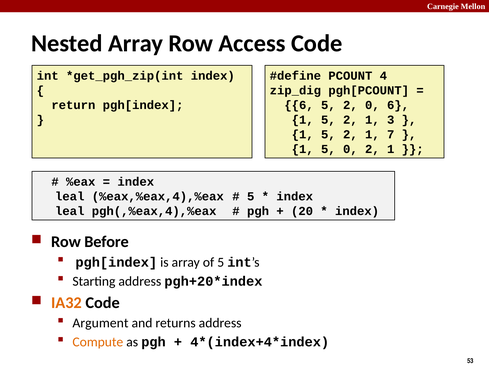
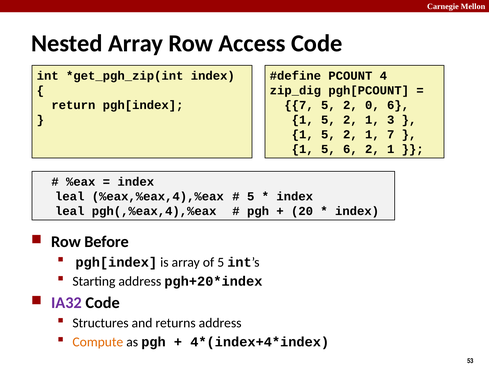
6: 6 -> 7 (299, 105)
5 0: 0 -> 6 (350, 149)
IA32 colour: orange -> purple (66, 302)
Argument: Argument -> Structures (101, 323)
